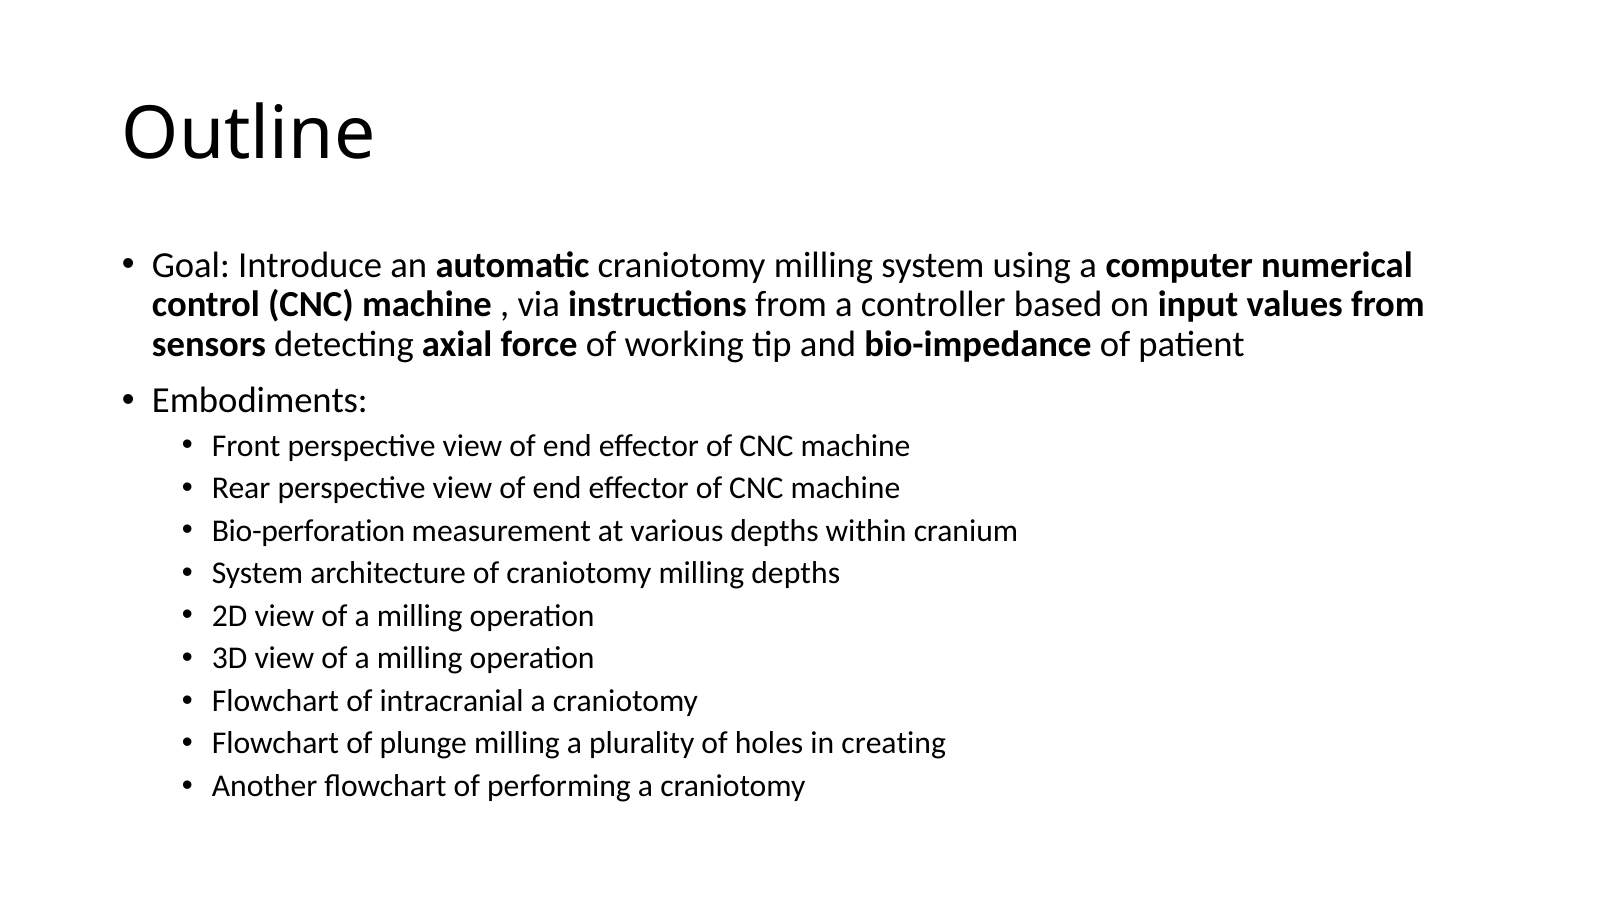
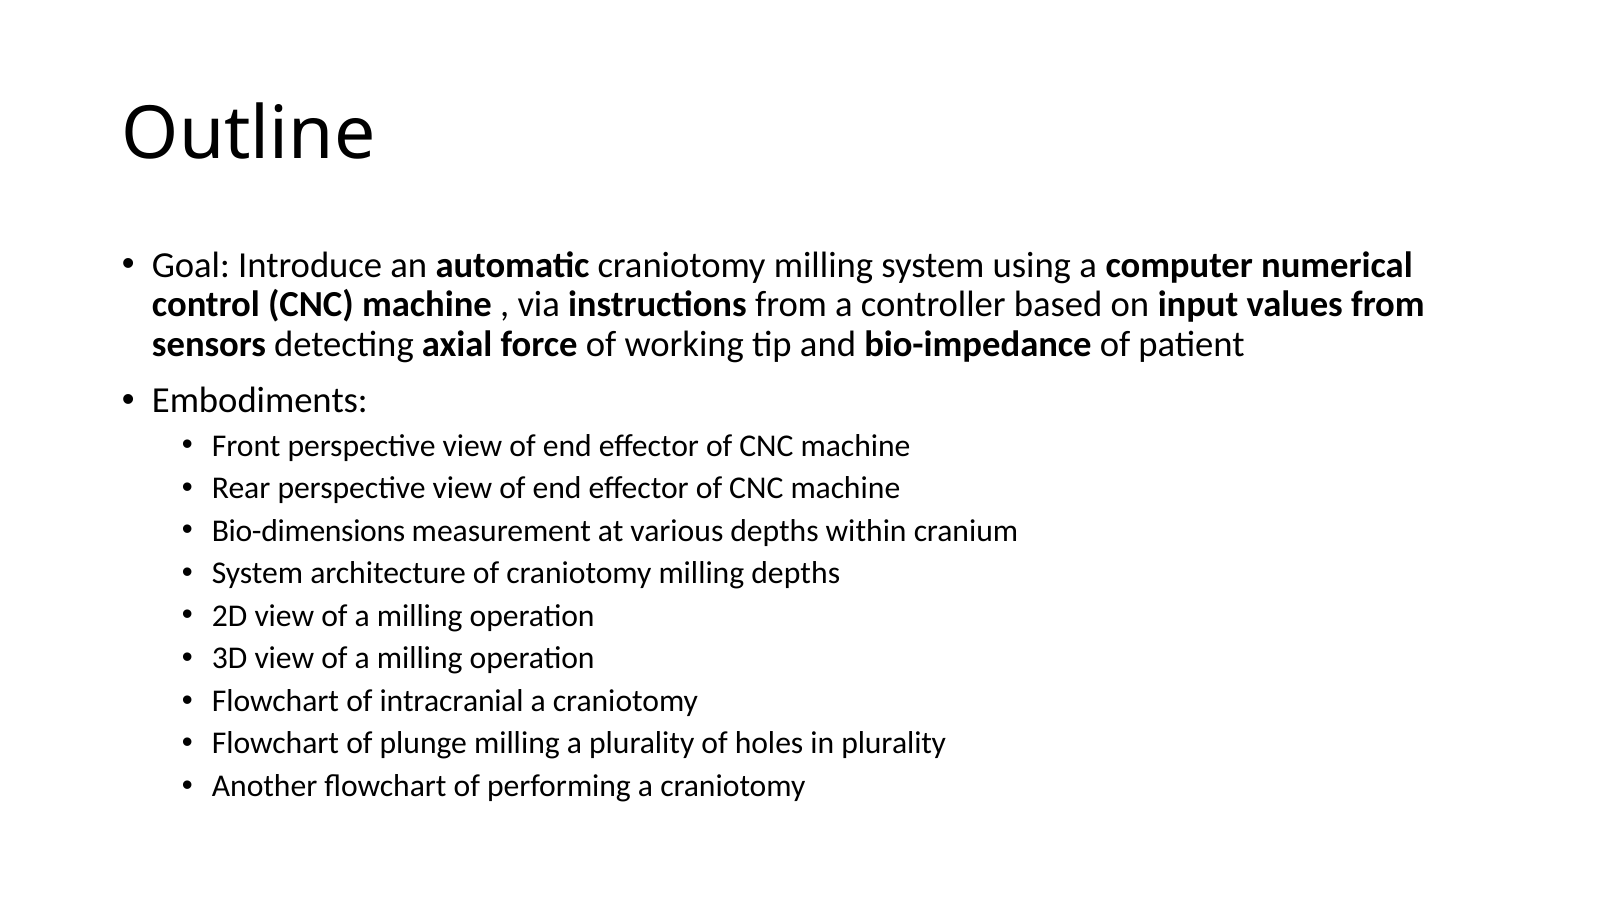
Bio-perforation: Bio-perforation -> Bio-dimensions (309, 531)
in creating: creating -> plurality (894, 743)
